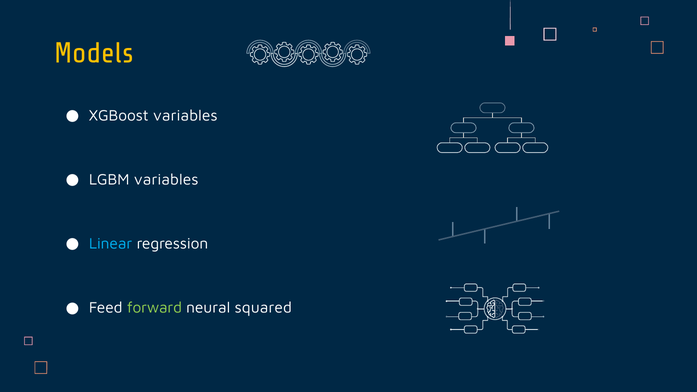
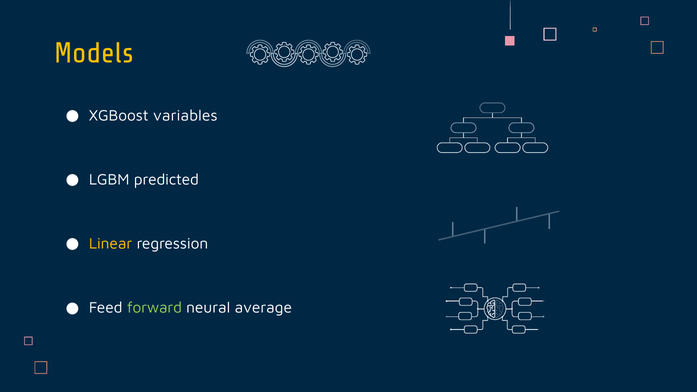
LGBM variables: variables -> predicted (166, 180)
Linear colour: light blue -> yellow (111, 244)
squared: squared -> average (263, 308)
